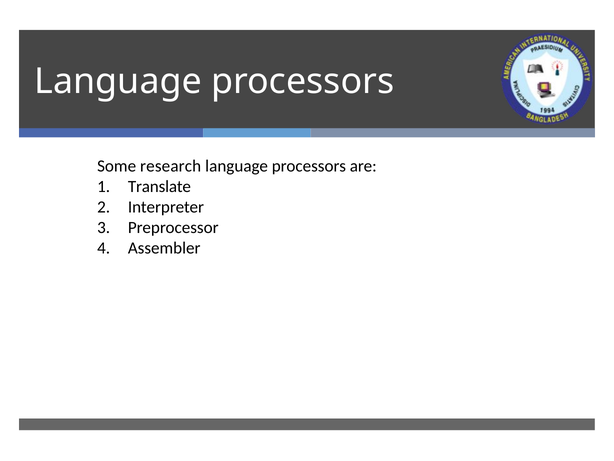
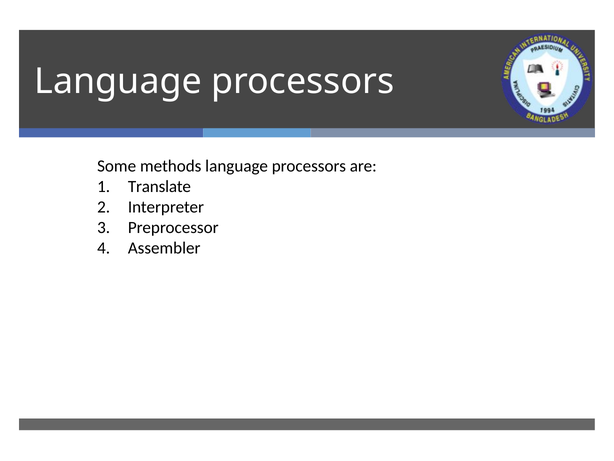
research: research -> methods (171, 166)
